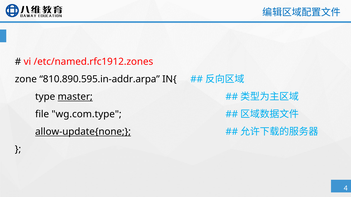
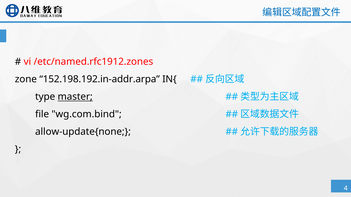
810.890.595.in-addr.arpa: 810.890.595.in-addr.arpa -> 152.198.192.in-addr.arpa (100, 79)
wg.com.type: wg.com.type -> wg.com.bind (87, 115)
allow-update{none underline: present -> none (83, 132)
